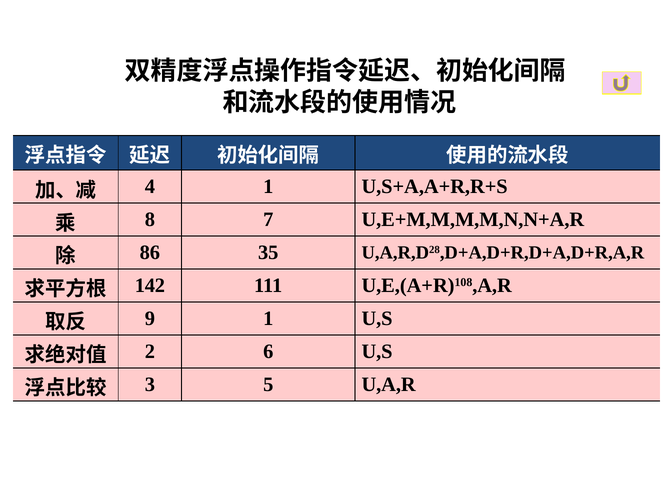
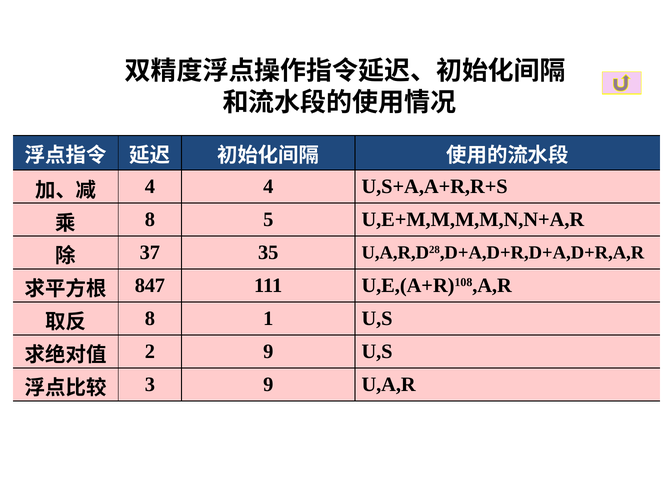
4 1: 1 -> 4 (268, 187)
7: 7 -> 5 (268, 220)
86: 86 -> 37 (150, 253)
142: 142 -> 847 (150, 286)
9: 9 -> 8 (150, 319)
2 6: 6 -> 9 (268, 352)
3 5: 5 -> 9 (268, 385)
